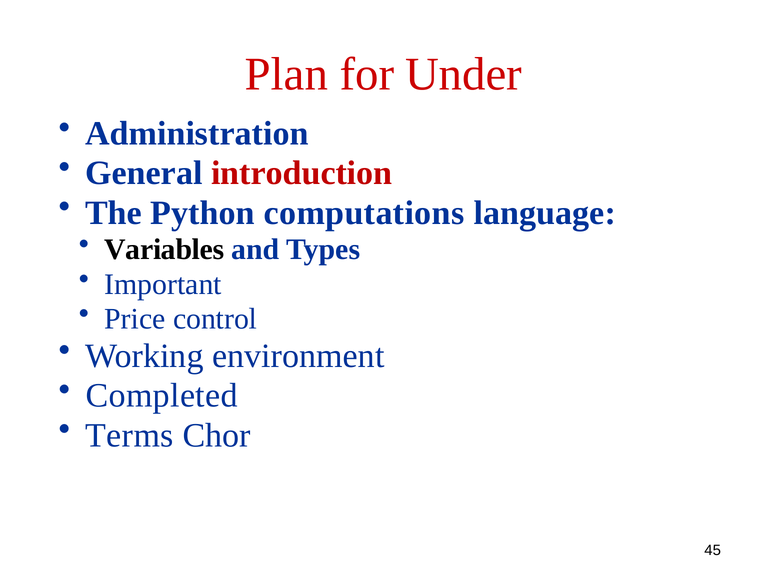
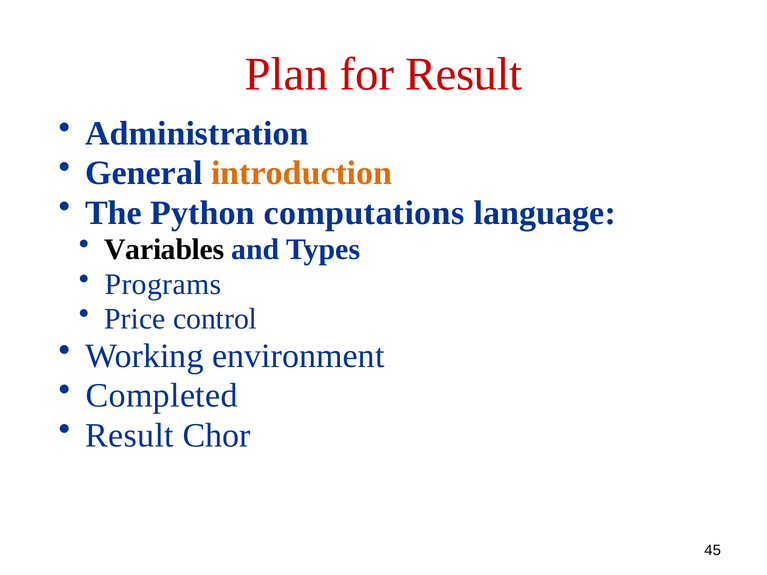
for Under: Under -> Result (464, 74)
introduction colour: red -> orange (302, 173)
Important: Important -> Programs (163, 284)
Terms: Terms -> Result (129, 435)
